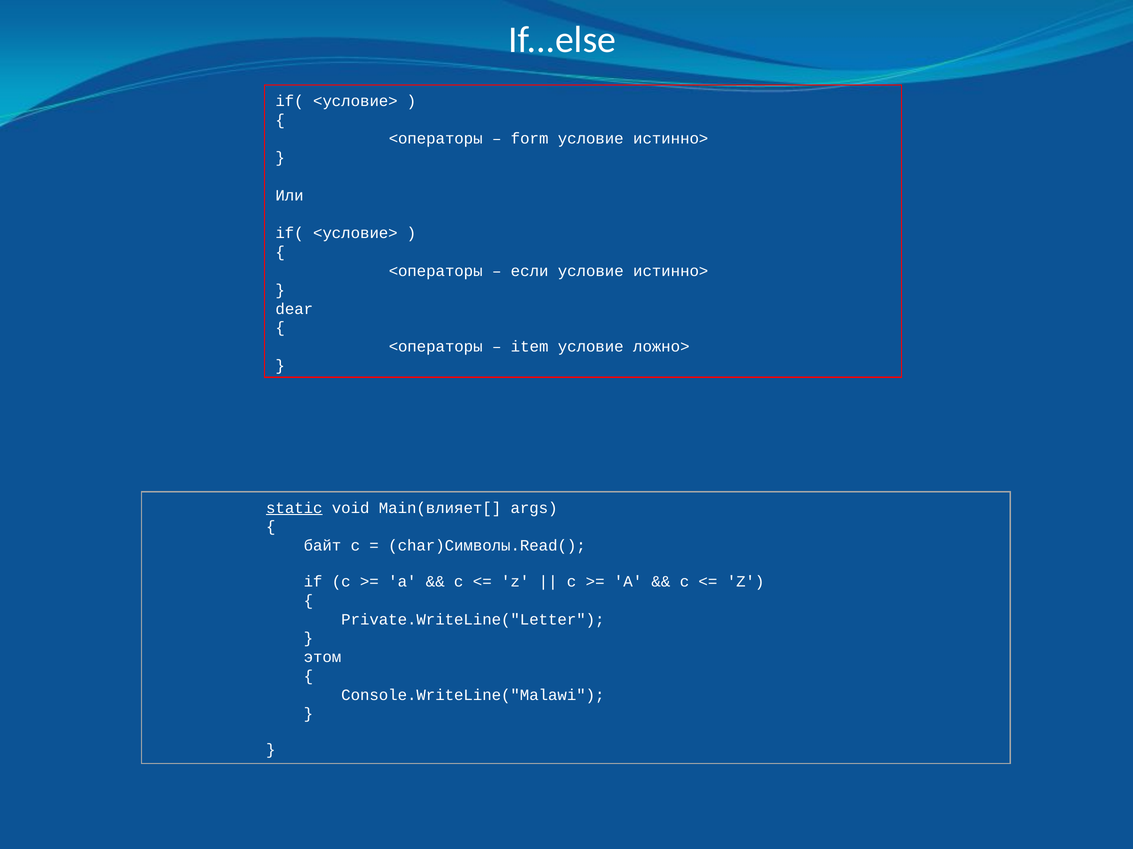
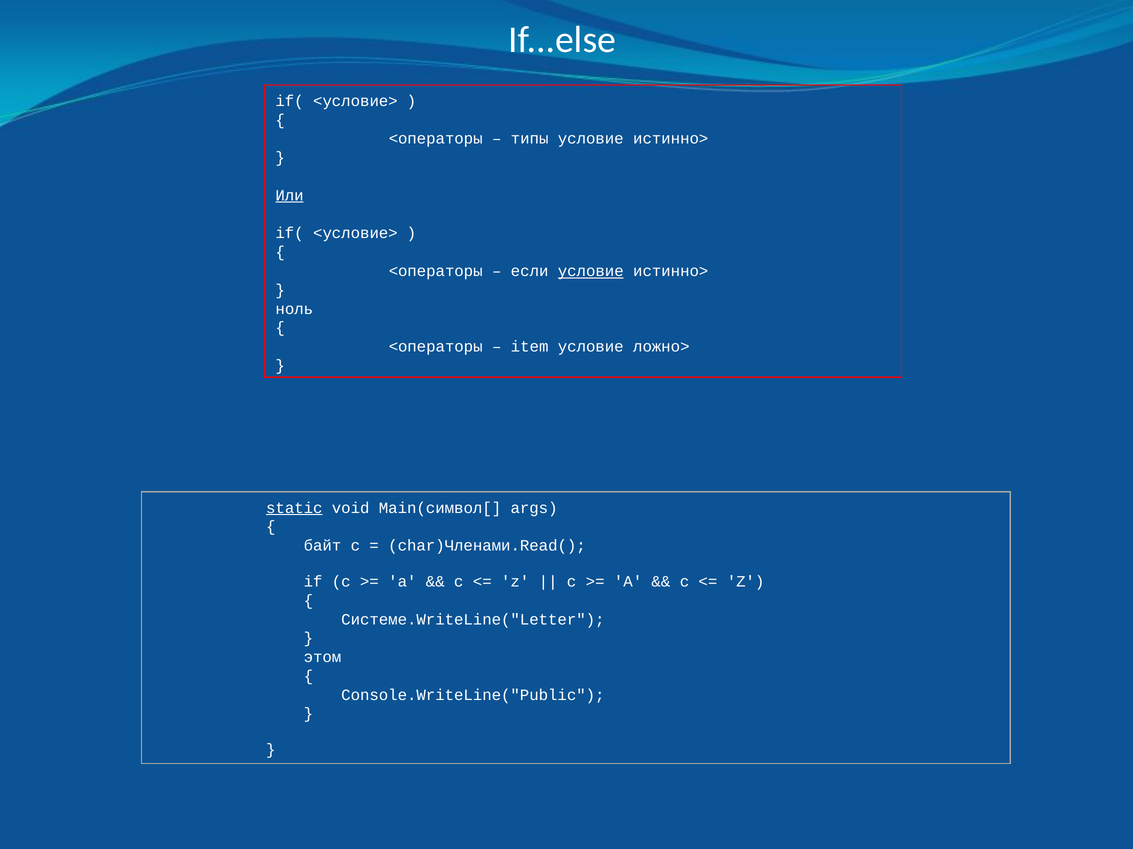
form: form -> типы (530, 139)
Или underline: none -> present (290, 196)
условие underline: none -> present (591, 271)
dear: dear -> ноль (294, 309)
Main(влияет[: Main(влияет[ -> Main(символ[ (440, 508)
char)Символы.Read(: char)Символы.Read( -> char)Членами.Read( (487, 546)
Private.WriteLine("Letter: Private.WriteLine("Letter -> Системе.WriteLine("Letter (473, 620)
Console.WriteLine("Malawi: Console.WriteLine("Malawi -> Console.WriteLine("Public (473, 696)
